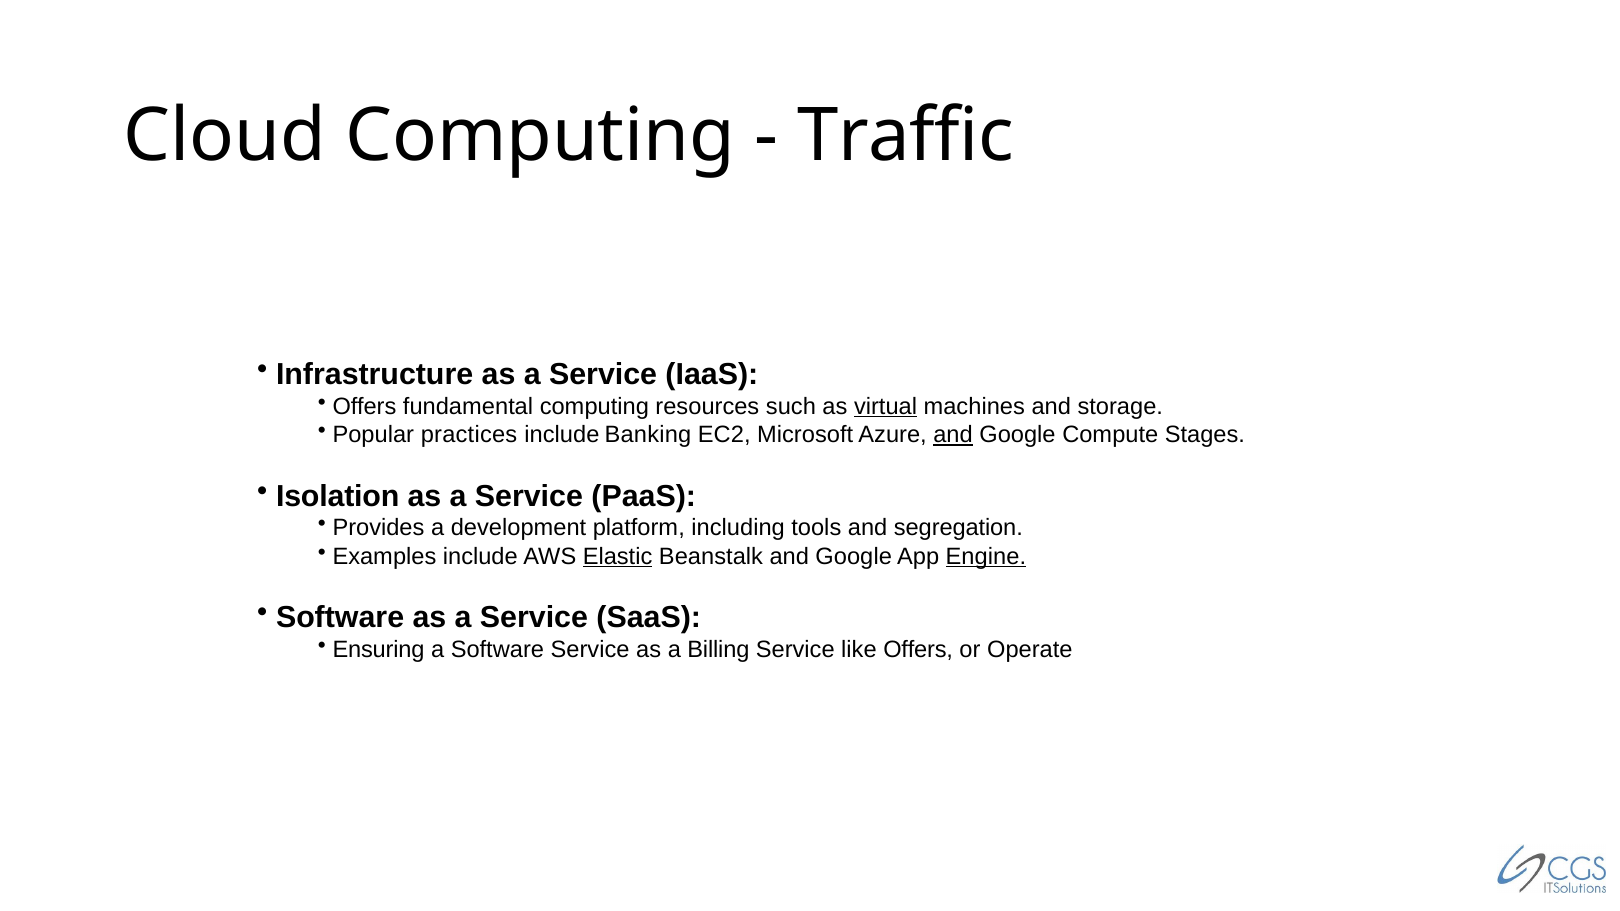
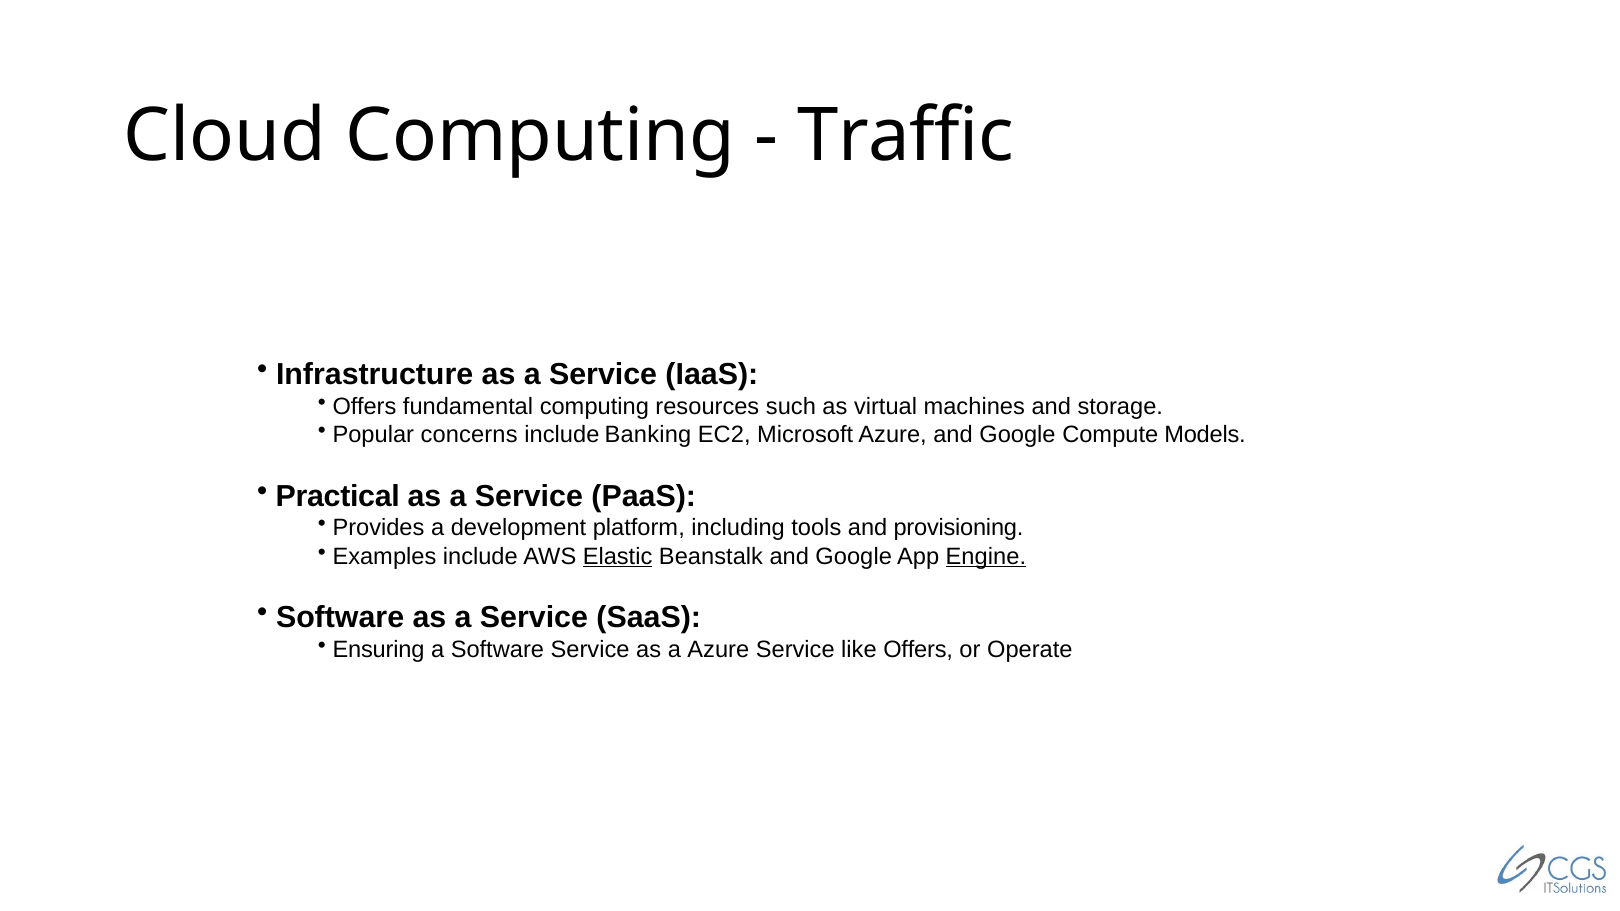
virtual underline: present -> none (886, 407)
practices: practices -> concerns (469, 435)
and underline: present -> none (953, 435)
Stages: Stages -> Models (1205, 435)
Isolation: Isolation -> Practical (338, 496)
segregation: segregation -> provisioning (958, 528)
a Billing: Billing -> Azure (718, 650)
